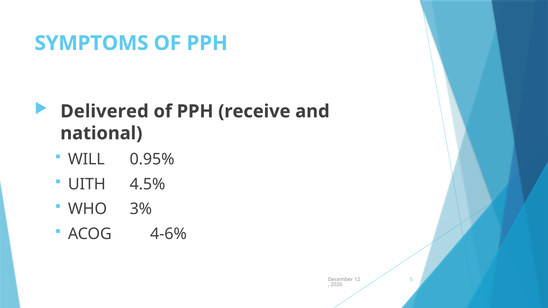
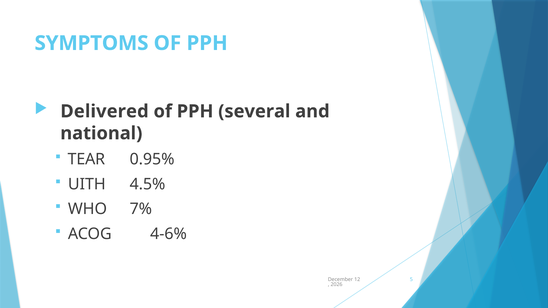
receive: receive -> several (254, 111)
WILL: WILL -> TEAR (86, 159)
3%: 3% -> 7% (141, 209)
